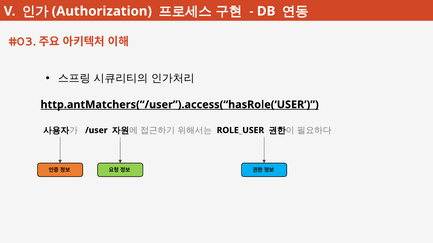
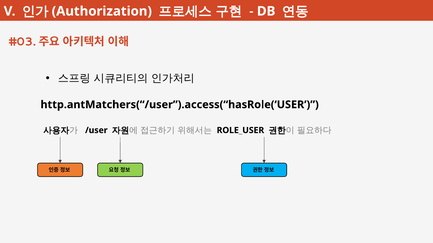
http.antMatchers(“/user”).access(“hasRole(‘USER underline: present -> none (180, 105)
